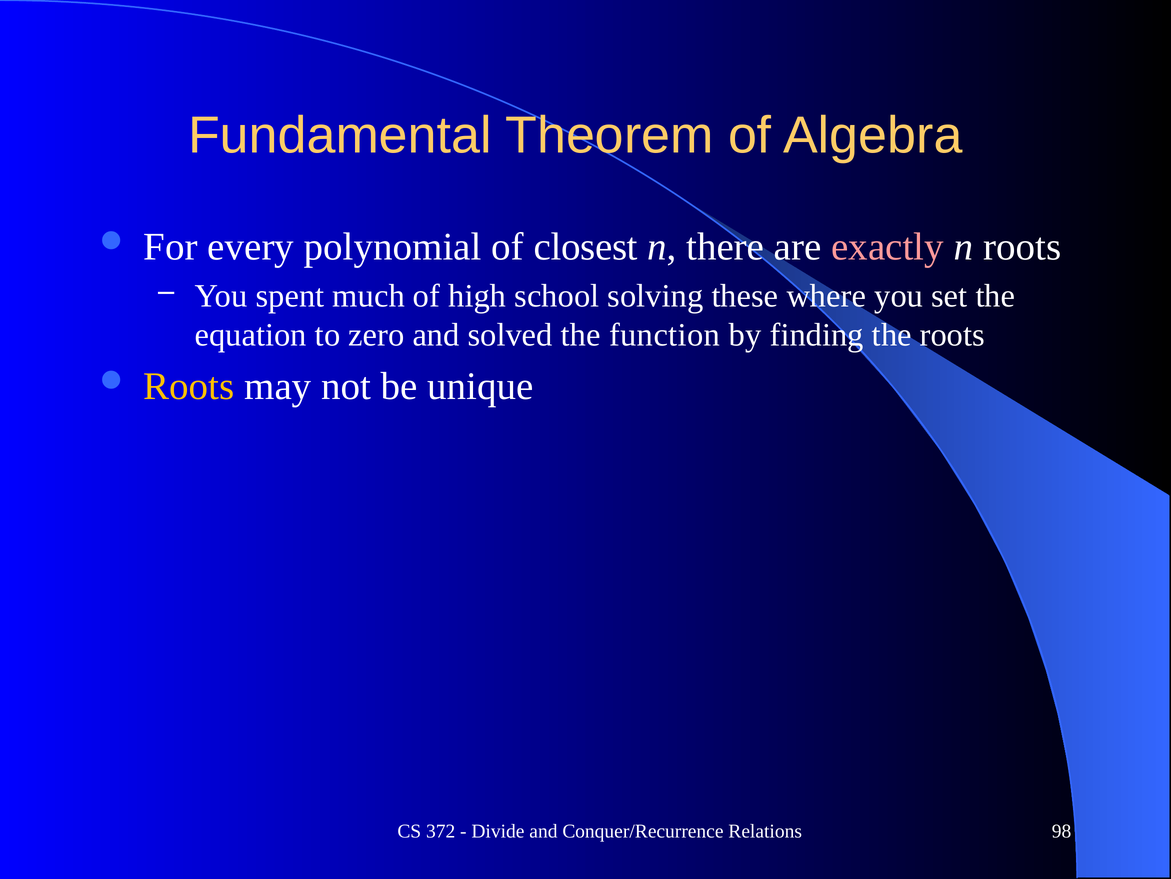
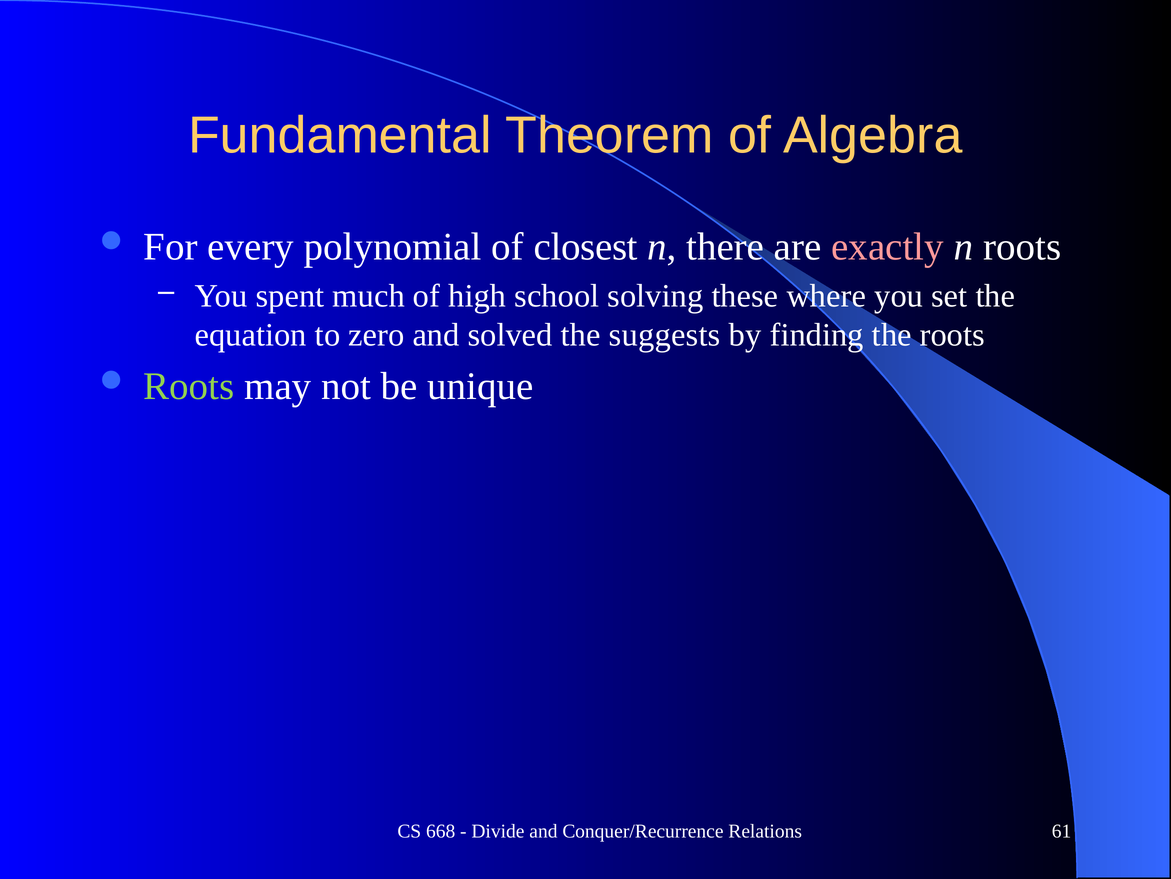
function: function -> suggests (665, 335)
Roots colour: yellow -> light green (189, 386)
372: 372 -> 668 (441, 831)
98: 98 -> 61 (1062, 831)
